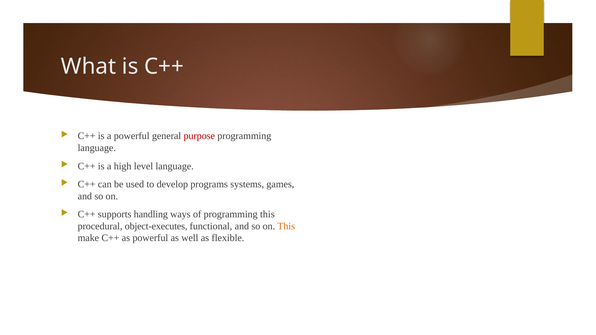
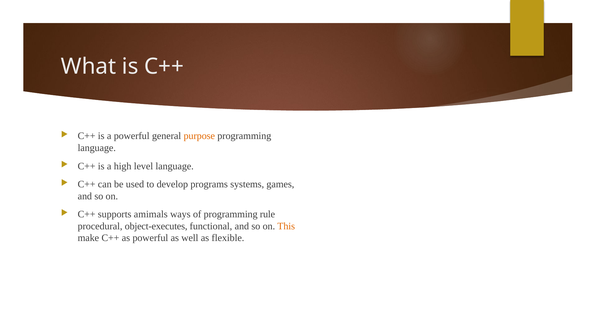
purpose colour: red -> orange (199, 136)
handling: handling -> amimals (151, 214)
programming this: this -> rule (267, 214)
